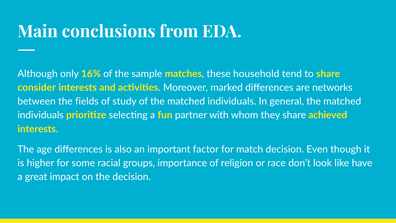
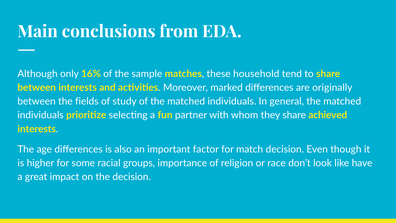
consider: consider -> between (37, 88)
networks: networks -> originally (332, 88)
